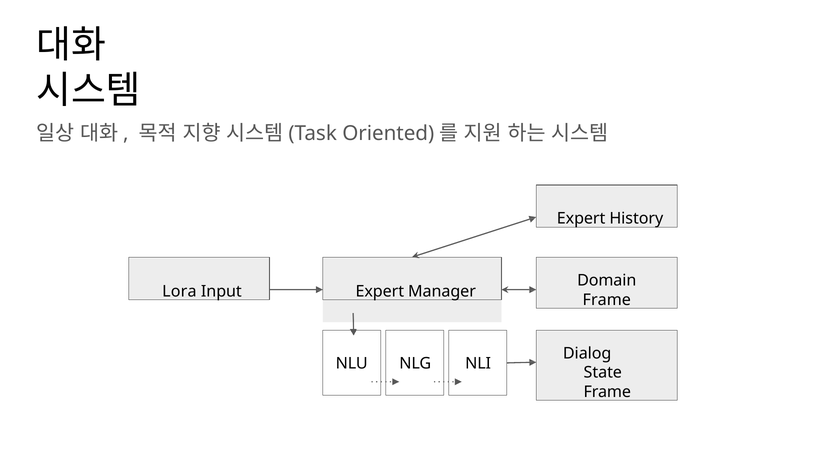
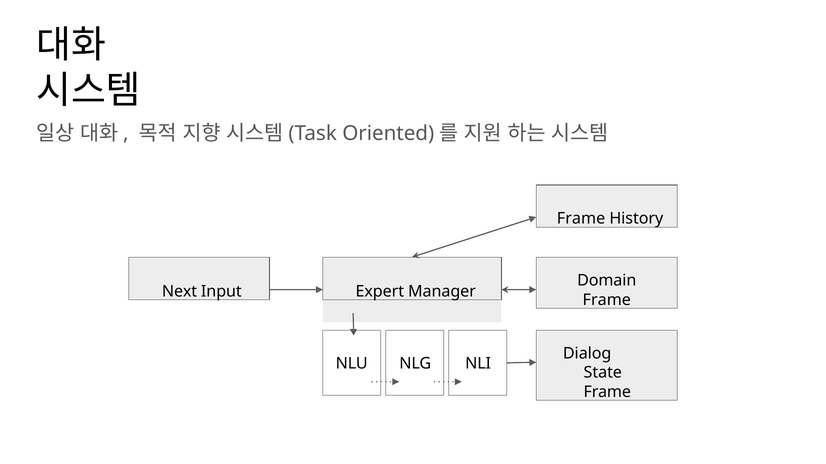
Expert: Expert -> Frame (581, 219)
Lora: Lora -> Next (180, 292)
